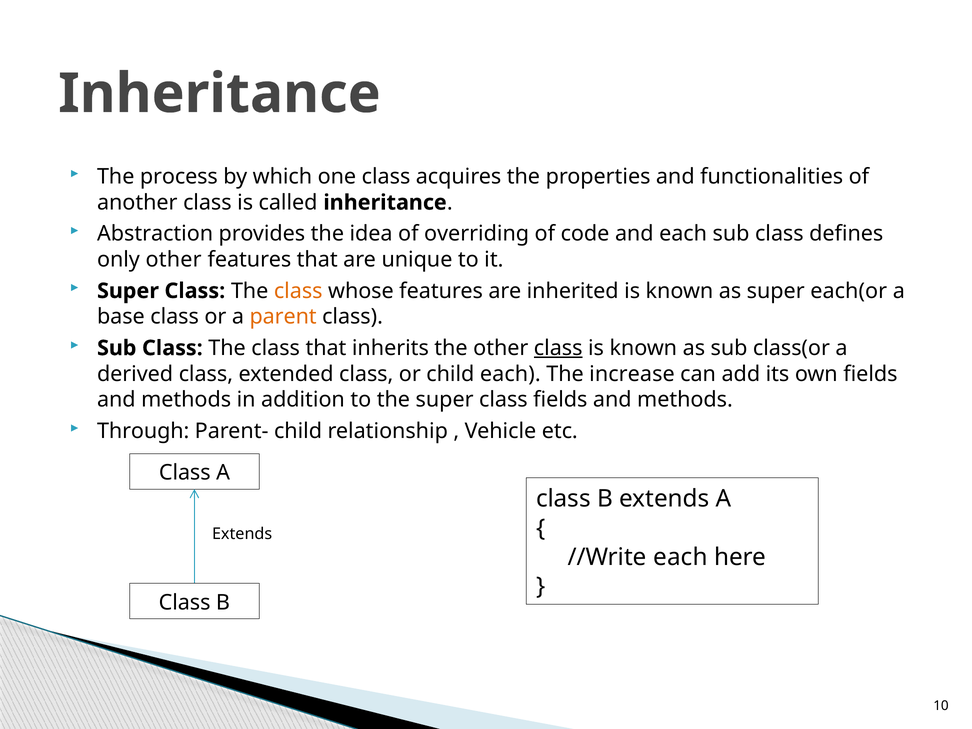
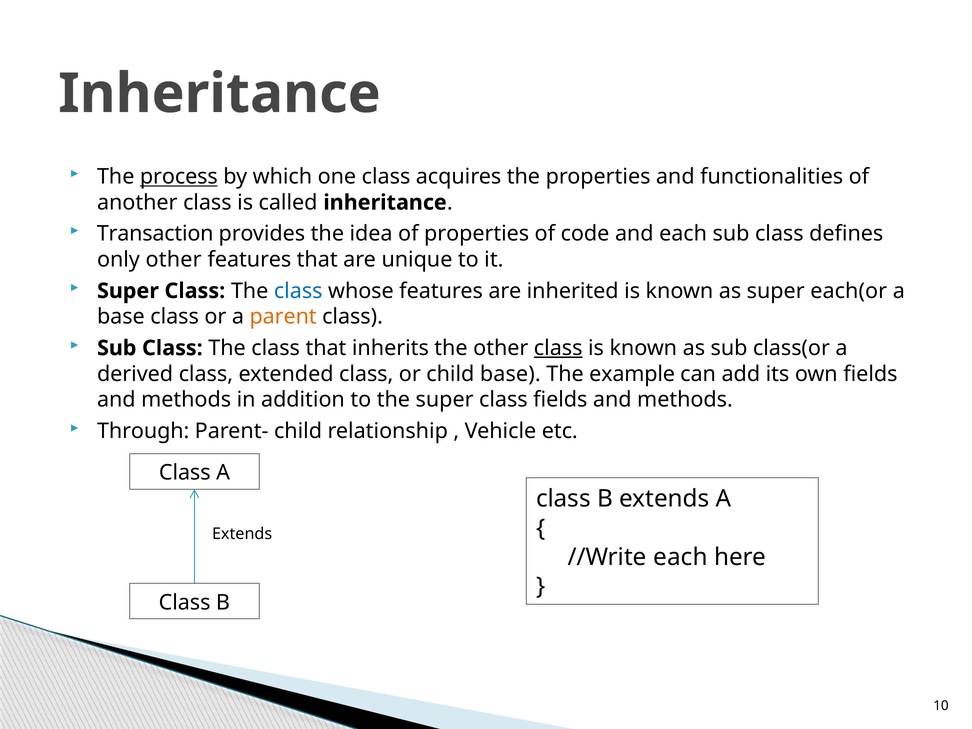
process underline: none -> present (179, 177)
Abstraction: Abstraction -> Transaction (155, 234)
of overriding: overriding -> properties (477, 234)
class colour: orange -> blue (298, 291)
child each: each -> base (510, 374)
increase: increase -> example (632, 374)
